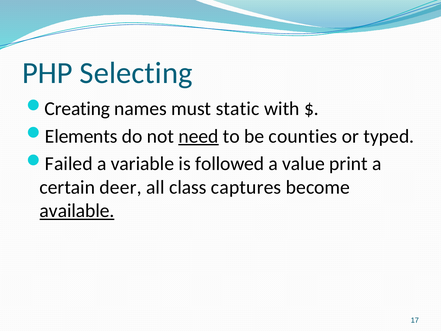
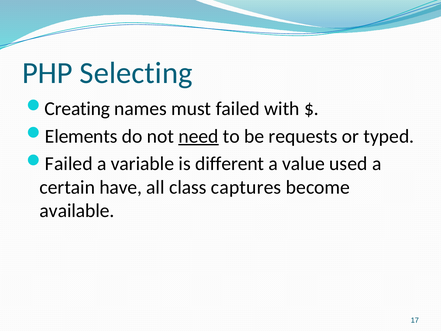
must static: static -> failed (238, 109)
counties: counties -> requests (303, 136)
followed: followed -> different (230, 164)
print: print -> used (348, 164)
deer: deer -> have (121, 187)
available underline: present -> none (77, 211)
